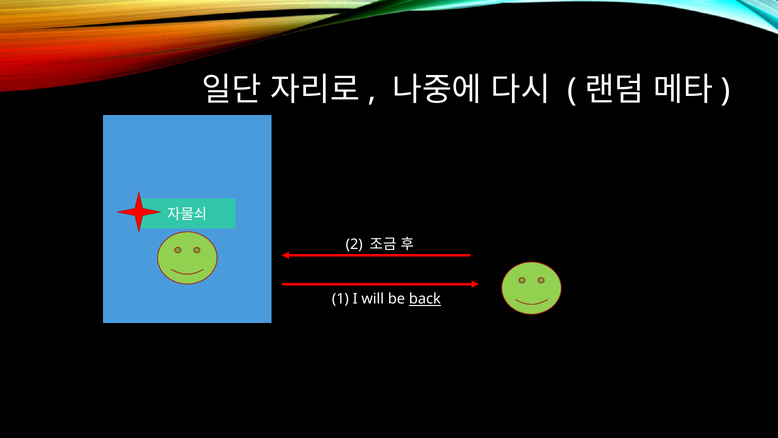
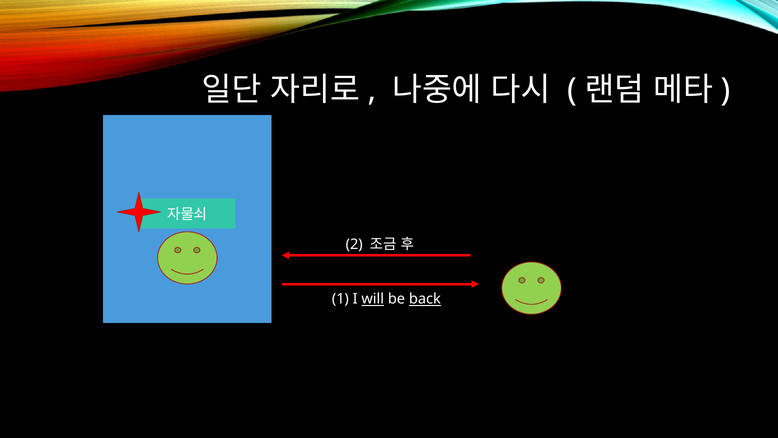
will underline: none -> present (373, 299)
